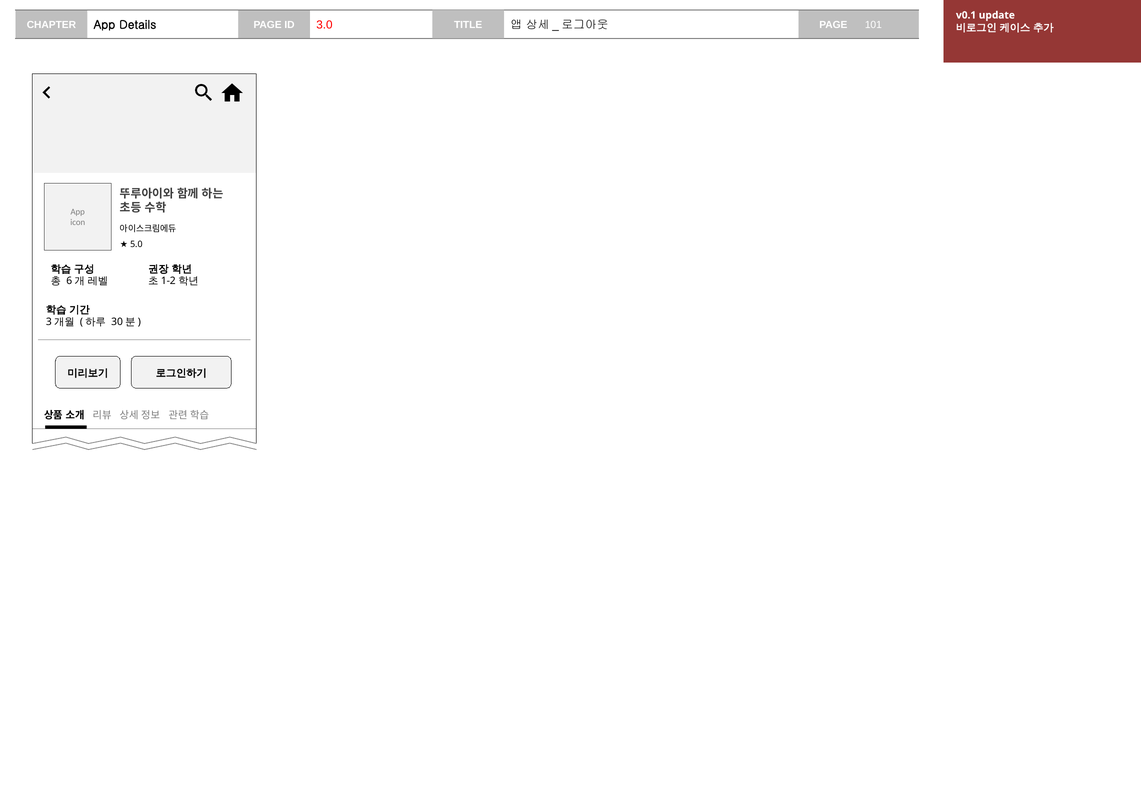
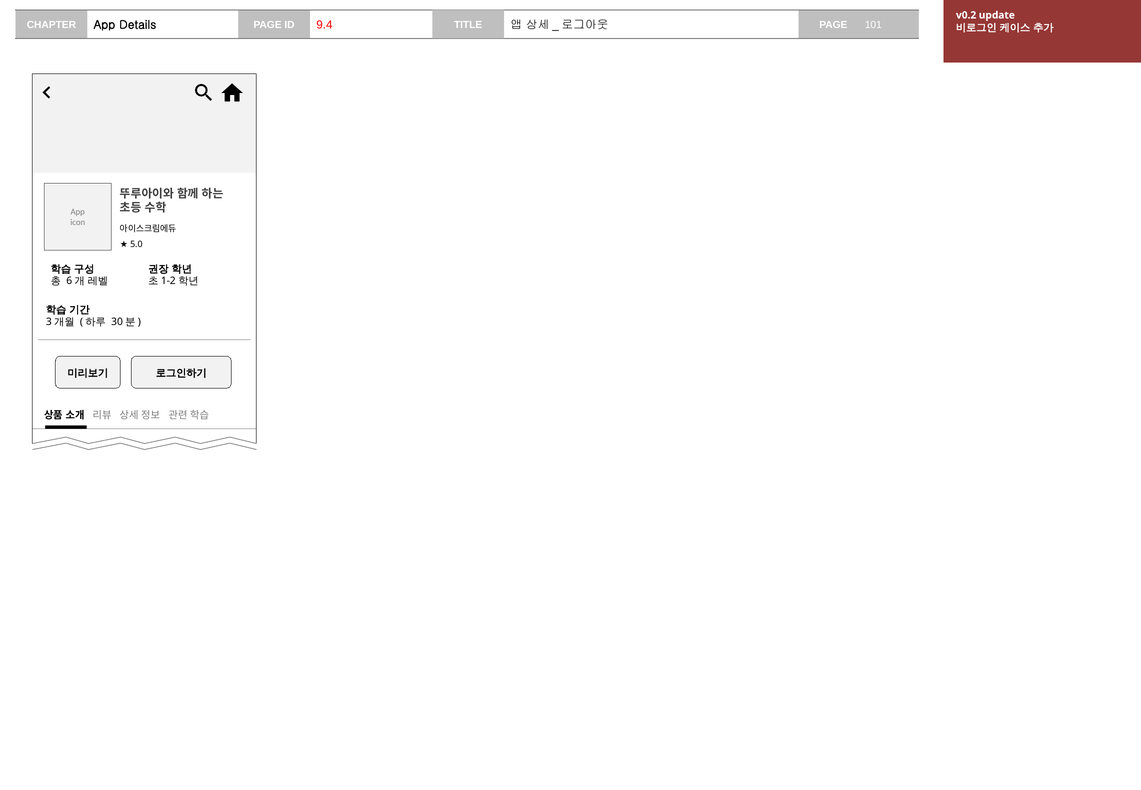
v0.1: v0.1 -> v0.2 (966, 15)
3.0: 3.0 -> 9.4 (324, 25)
